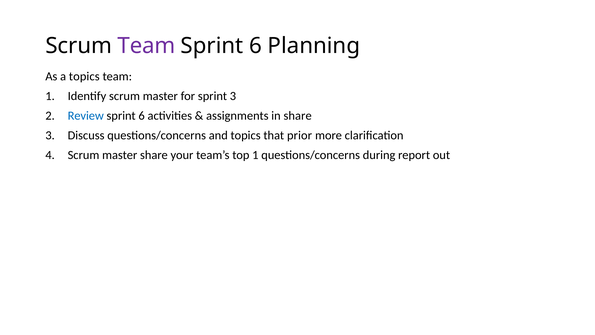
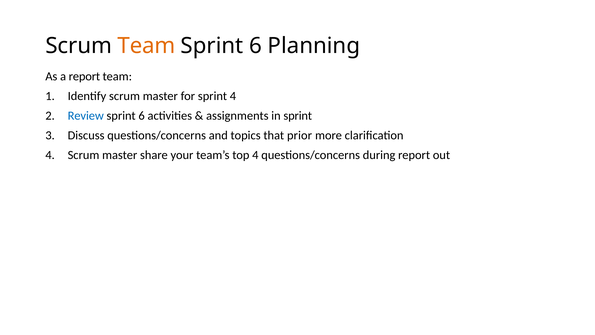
Team colour: purple -> orange (146, 46)
a topics: topics -> report (84, 76)
sprint 3: 3 -> 4 (233, 96)
in share: share -> sprint (298, 116)
top 1: 1 -> 4 (255, 155)
